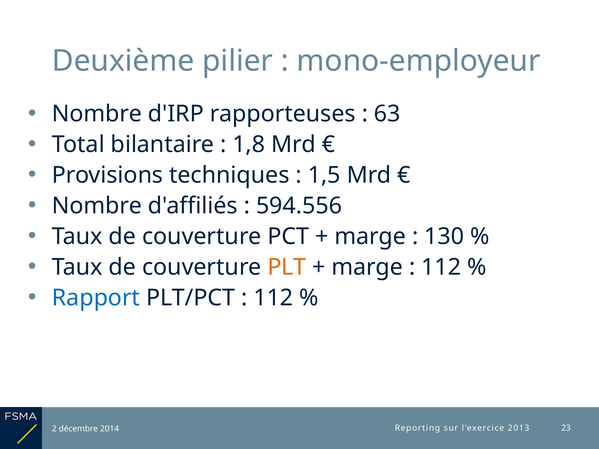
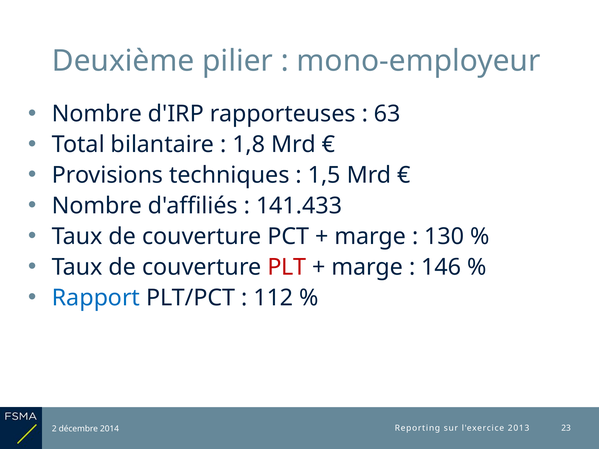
594.556: 594.556 -> 141.433 (299, 206)
PLT colour: orange -> red (287, 267)
112: 112 -> 146 (441, 267)
